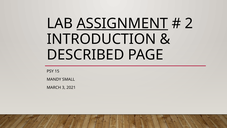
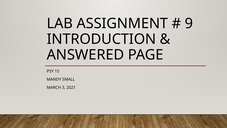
ASSIGNMENT underline: present -> none (122, 23)
2: 2 -> 9 (189, 23)
DESCRIBED: DESCRIBED -> ANSWERED (85, 55)
